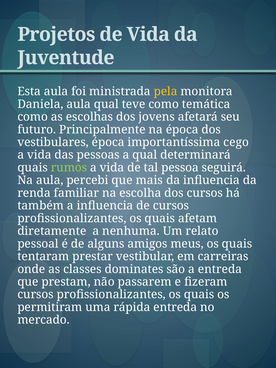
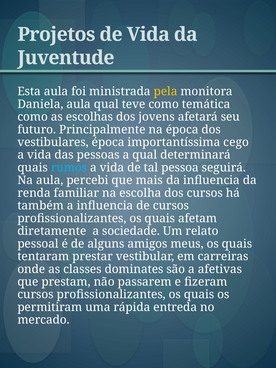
rumos colour: light green -> light blue (69, 168)
nenhuma: nenhuma -> sociedade (131, 231)
a entreda: entreda -> afetivas (220, 269)
